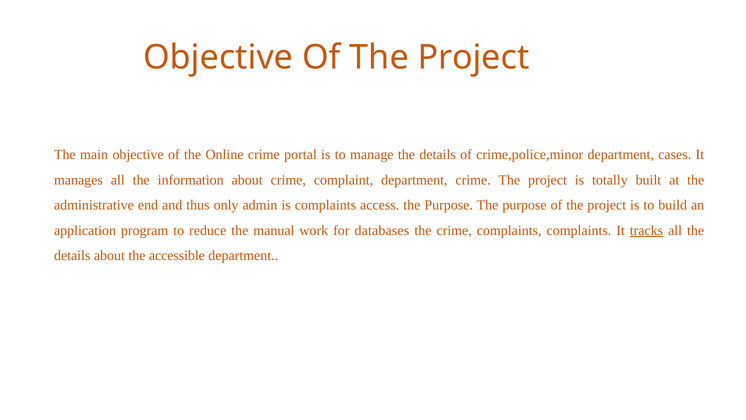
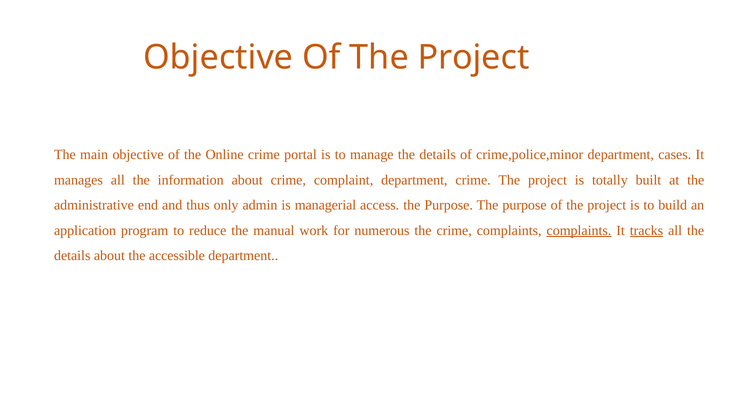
is complaints: complaints -> managerial (325, 205)
databases: databases -> numerous (382, 230)
complaints underline: none -> present (579, 230)
